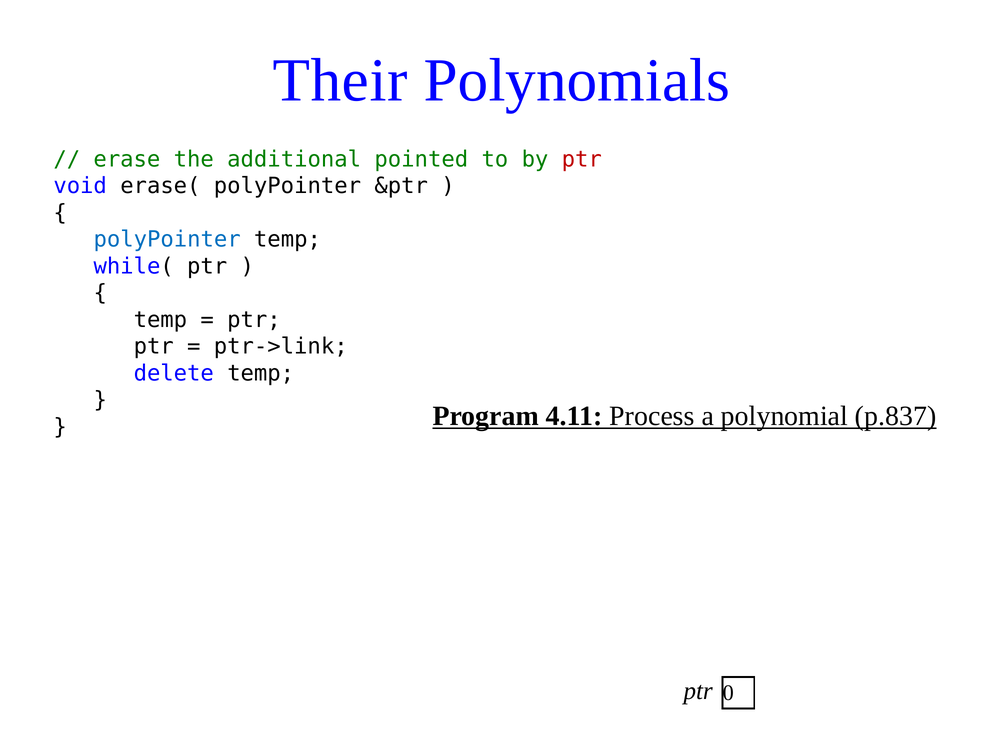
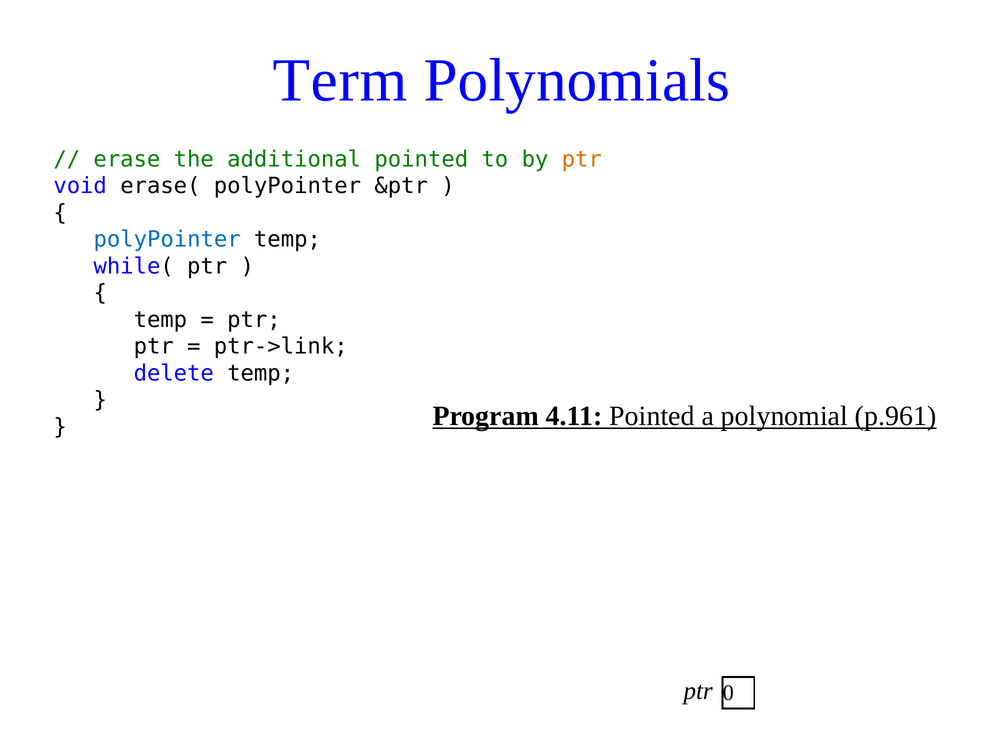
Their: Their -> Term (340, 80)
ptr colour: red -> orange (582, 159)
4.11 Process: Process -> Pointed (652, 416)
p.837: p.837 -> p.961 (896, 416)
